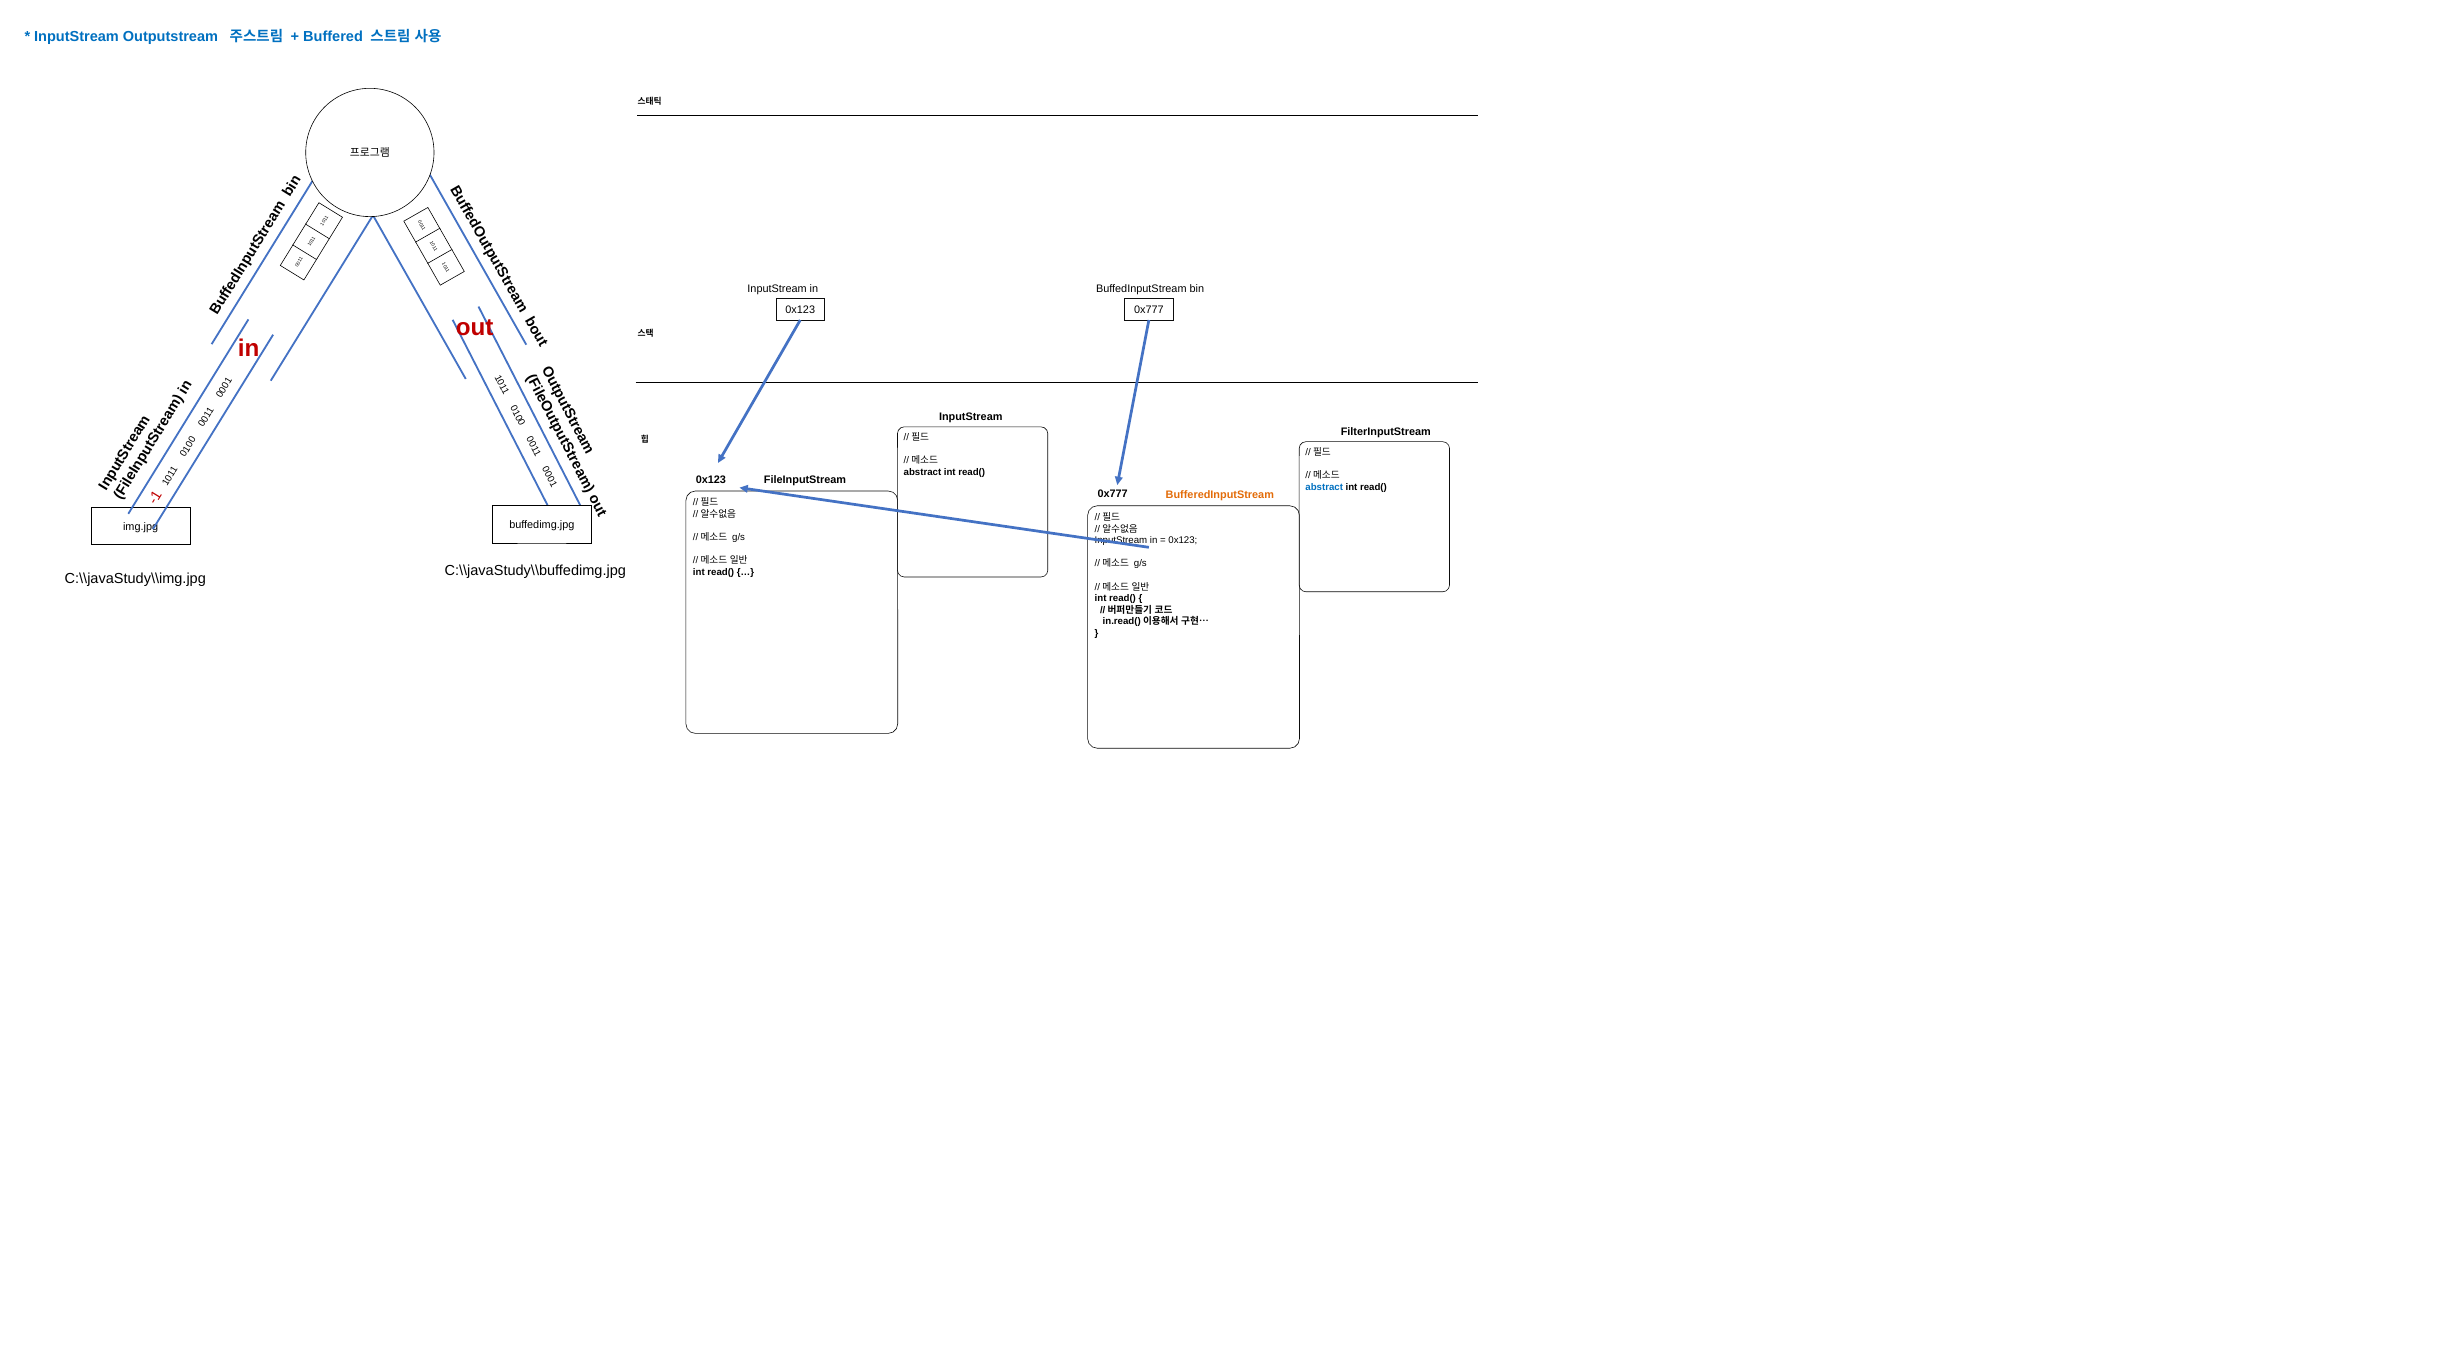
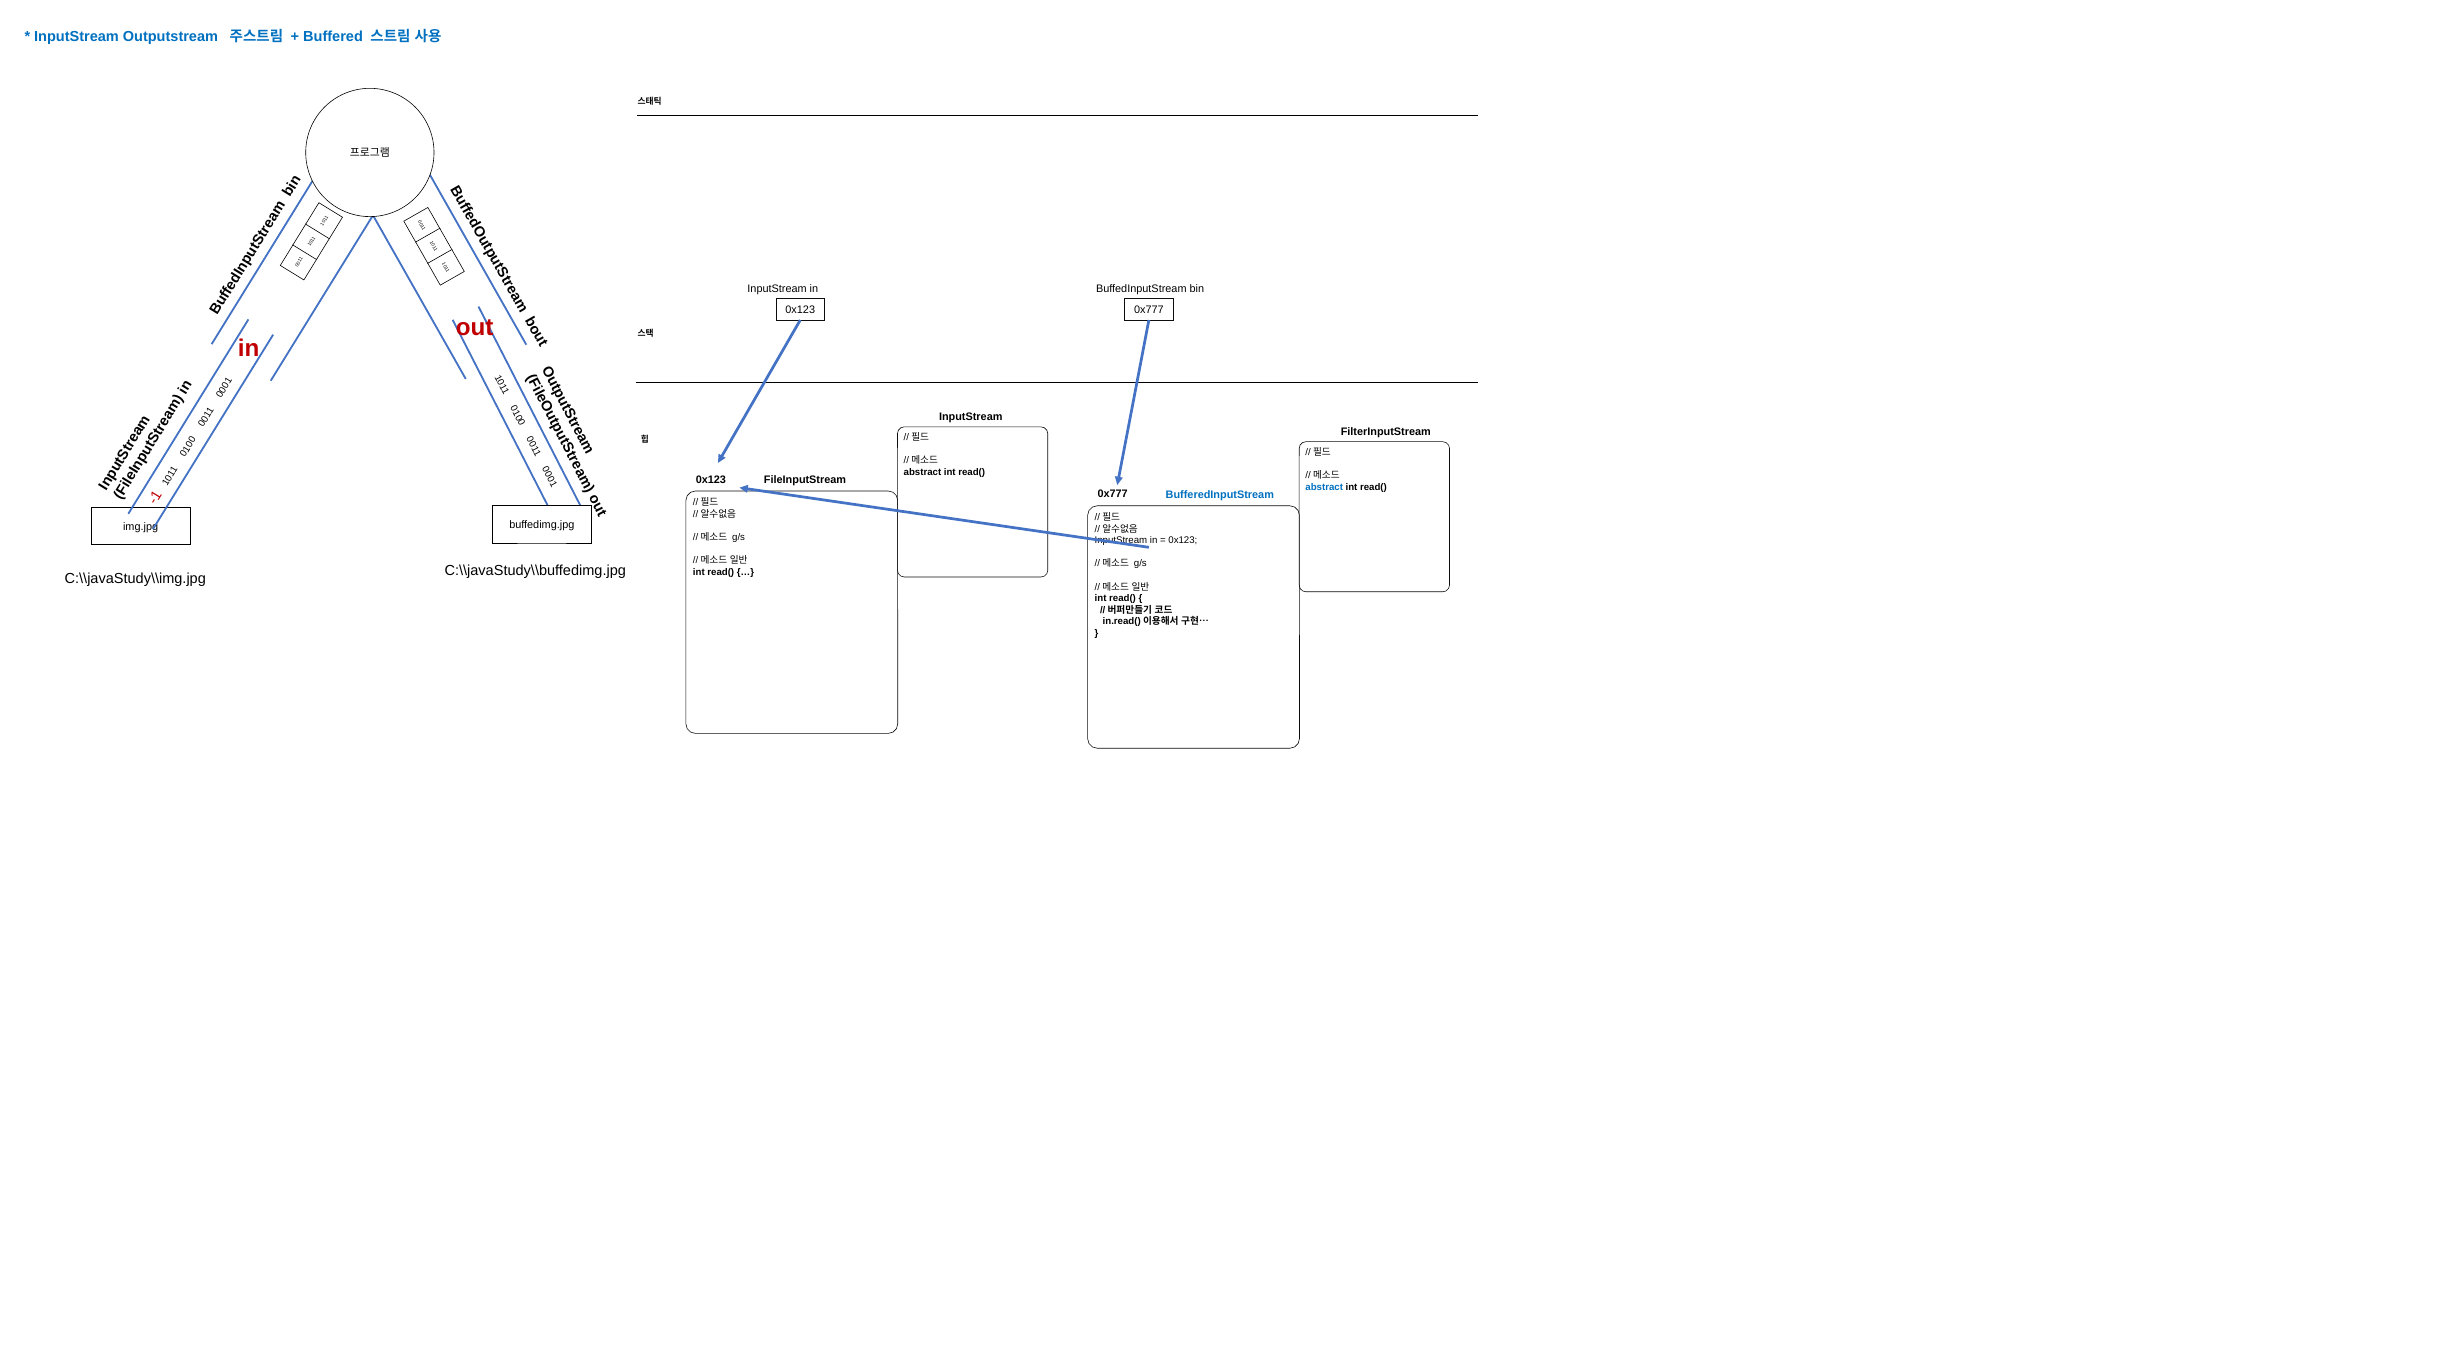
BufferedInputStream colour: orange -> blue (1220, 495)
